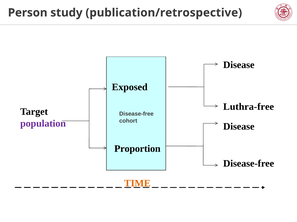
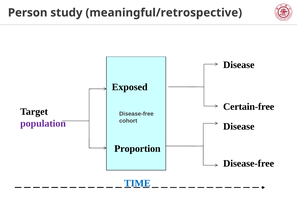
publication/retrospective: publication/retrospective -> meaningful/retrospective (164, 13)
Luthra-free: Luthra-free -> Certain-free (249, 107)
TIME colour: orange -> blue (137, 184)
